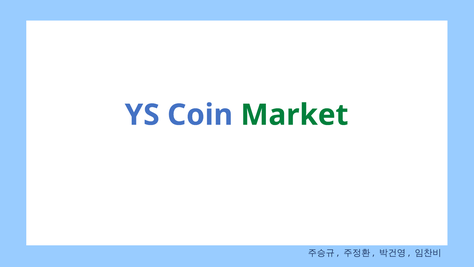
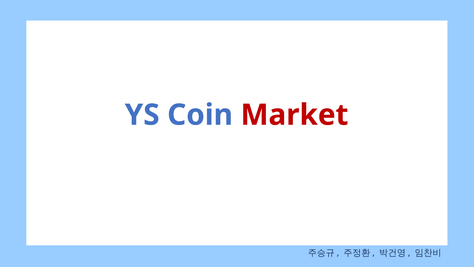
Market colour: green -> red (294, 115)
